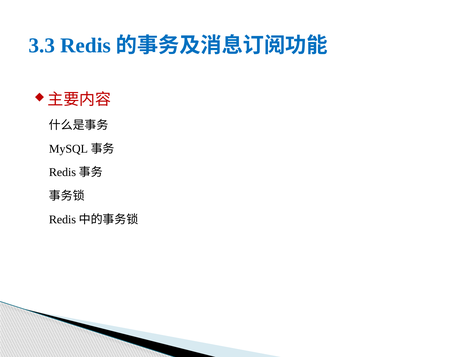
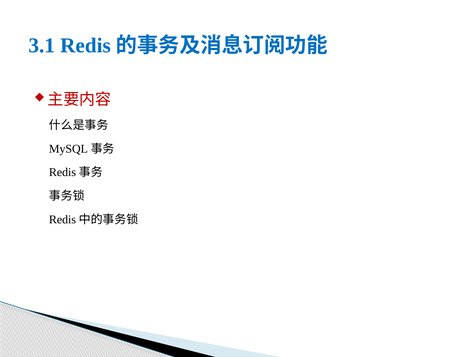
3.3: 3.3 -> 3.1 (42, 46)
